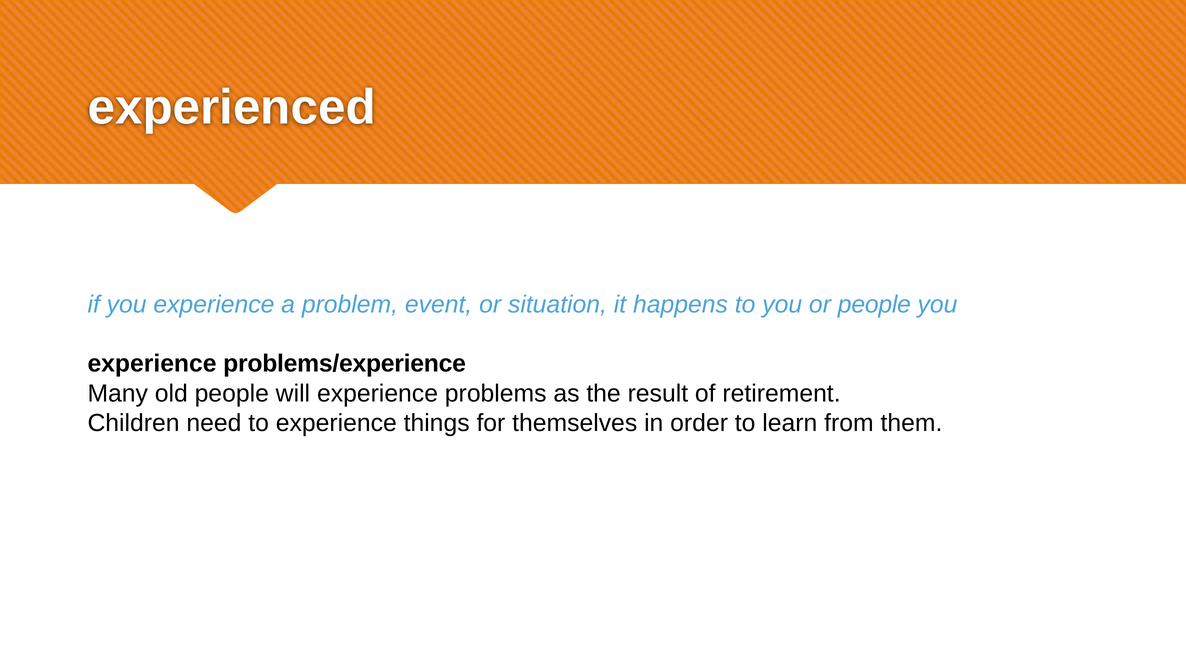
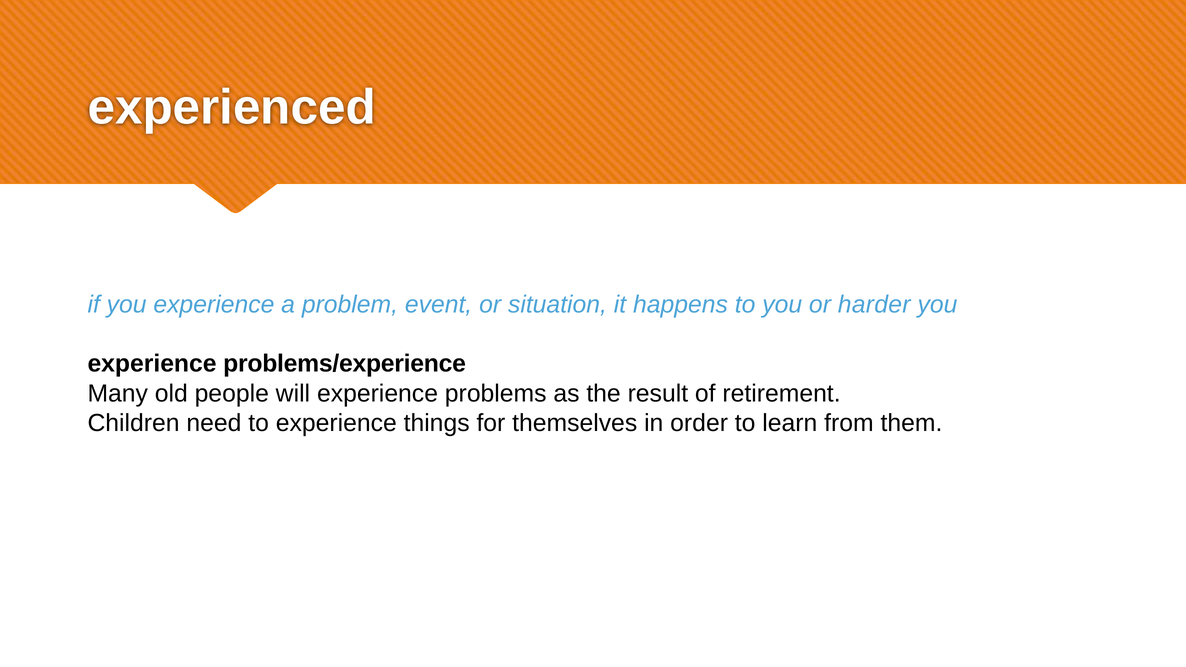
or people: people -> harder (874, 305)
